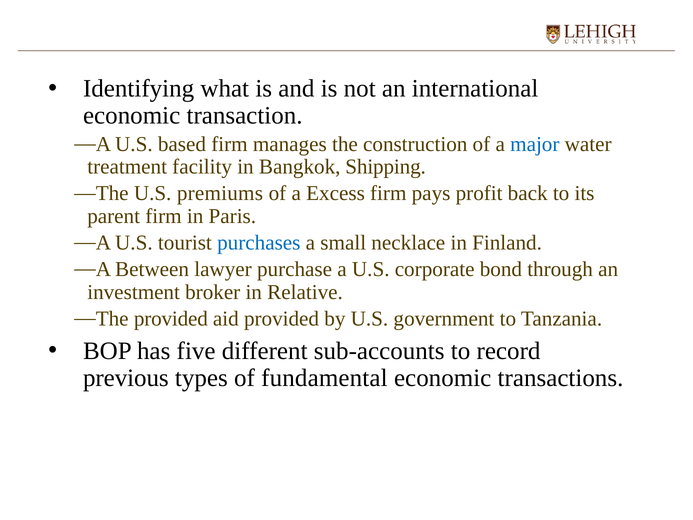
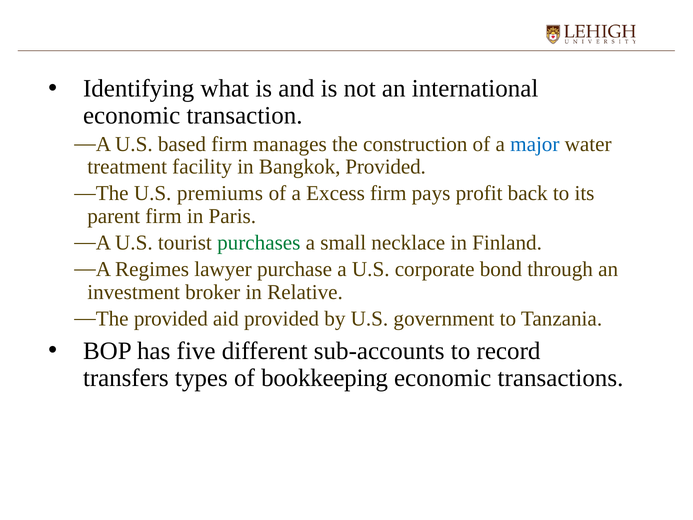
Bangkok Shipping: Shipping -> Provided (386, 167)
purchases colour: blue -> green (259, 243)
Between: Between -> Regimes (152, 269)
previous: previous -> transfers (126, 378)
fundamental: fundamental -> bookkeeping (325, 378)
